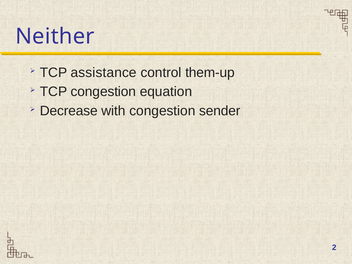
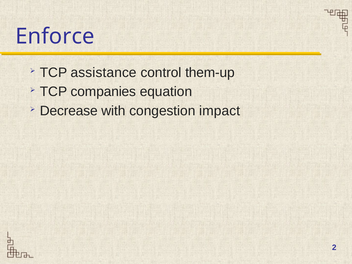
Neither: Neither -> Enforce (55, 36)
TCP congestion: congestion -> companies (103, 92)
sender: sender -> impact (220, 111)
